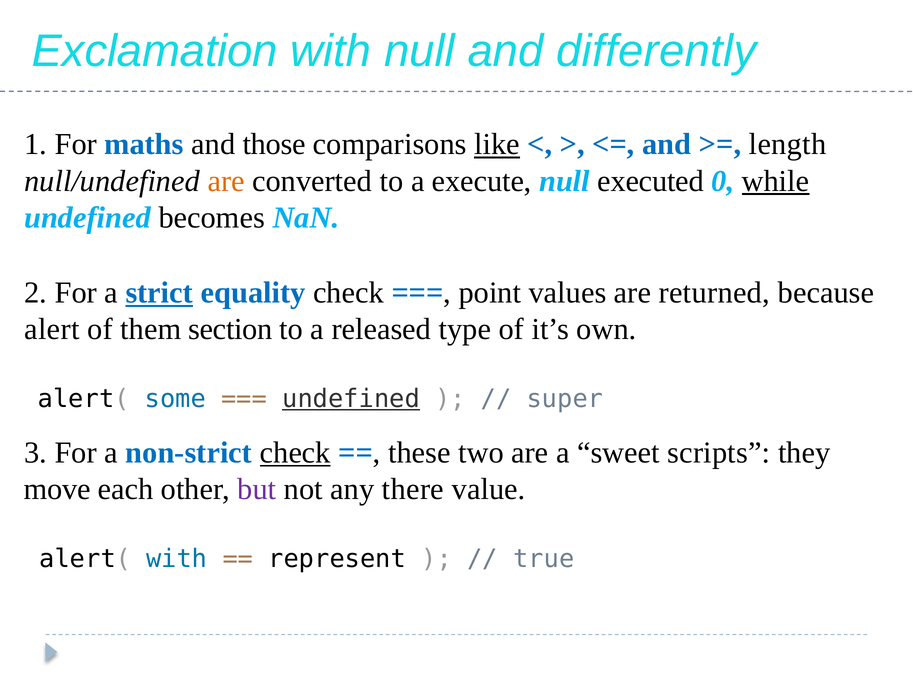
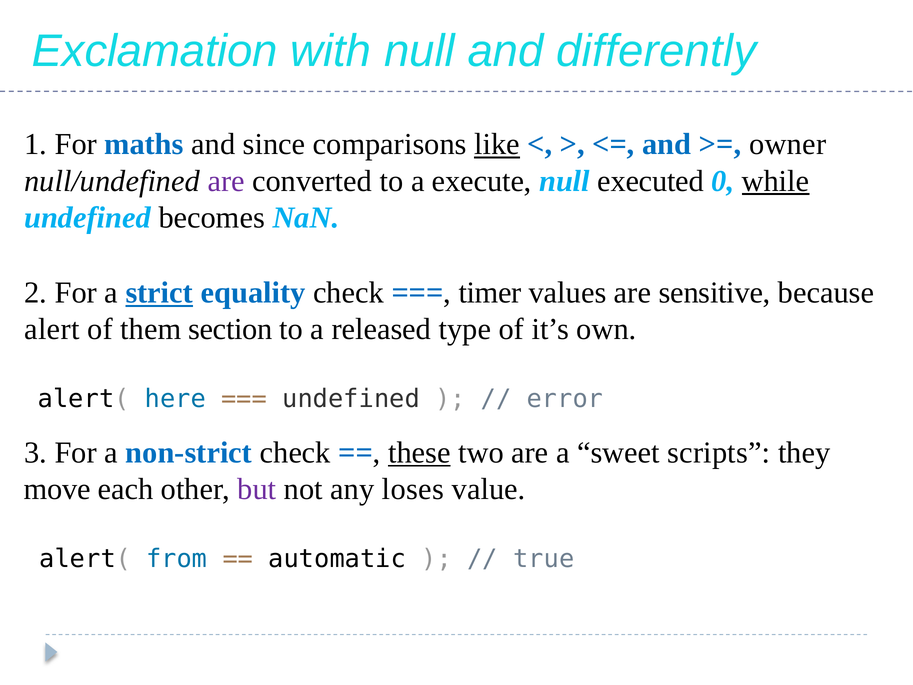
those: those -> since (274, 144)
length: length -> owner (788, 144)
are colour: orange -> purple (226, 181)
point: point -> timer (490, 293)
returned: returned -> sensitive (715, 293)
some: some -> here (175, 399)
undefined underline: present -> none (351, 399)
super: super -> error (565, 399)
check underline: present -> none (295, 452)
these underline: none -> present (419, 452)
there: there -> loses (413, 489)
alert( with: with -> from (177, 559)
represent: represent -> automatic (337, 559)
